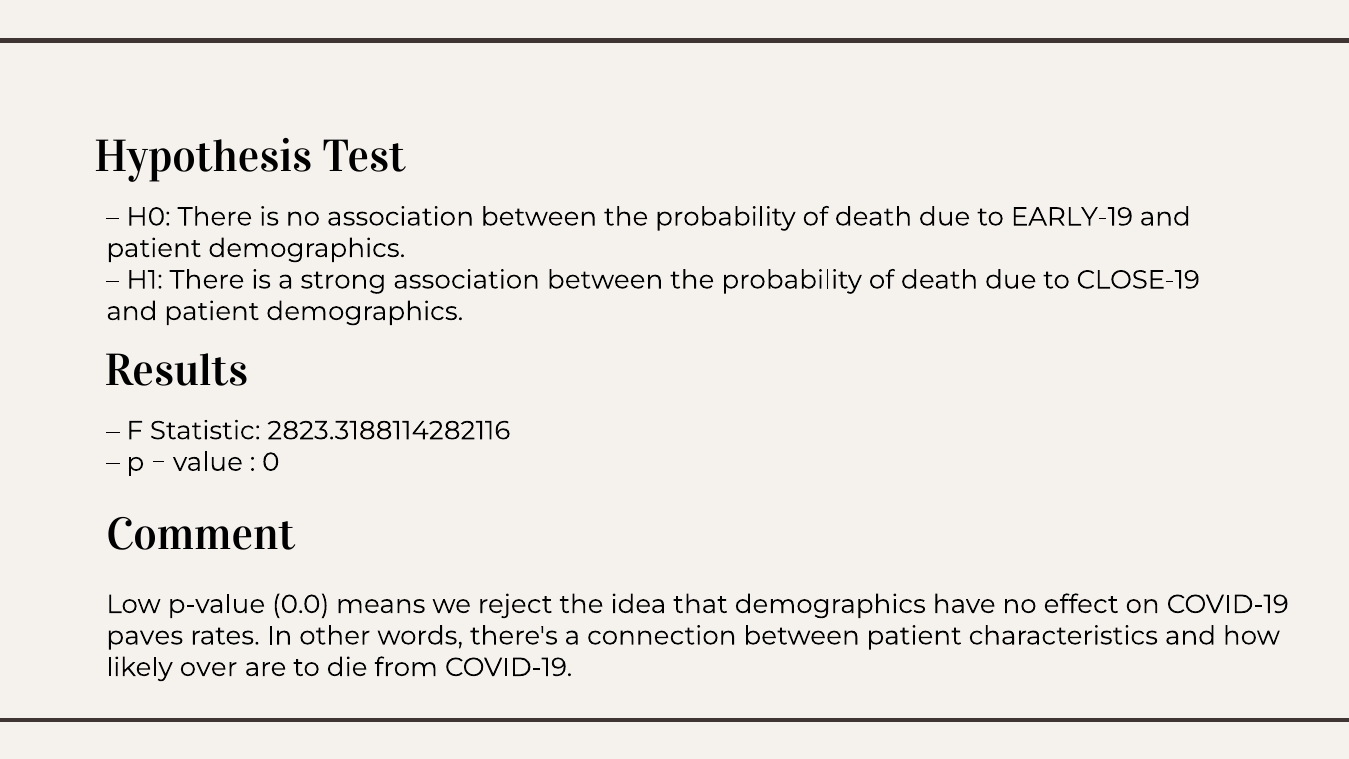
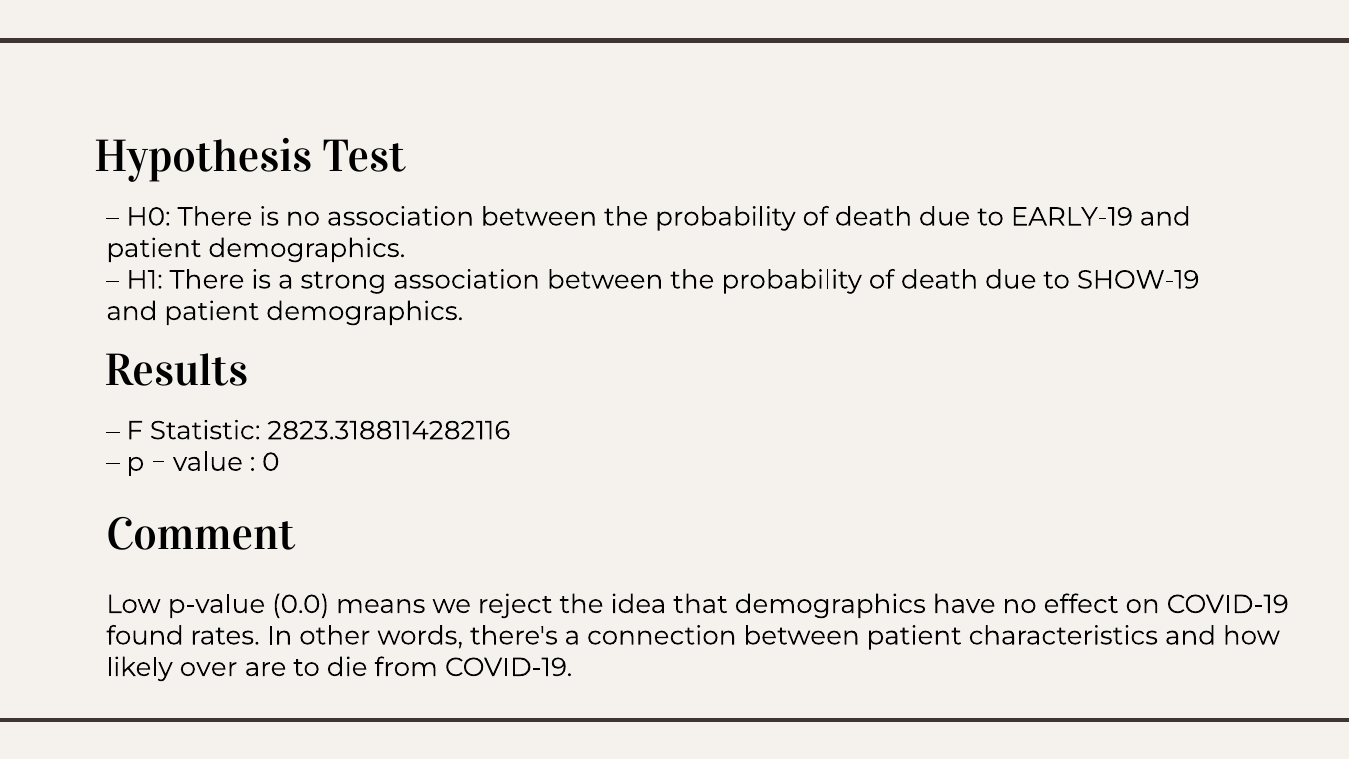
CLOSE-19: CLOSE-19 -> SHOW-19 (1138, 280)
paves: paves -> found (145, 636)
